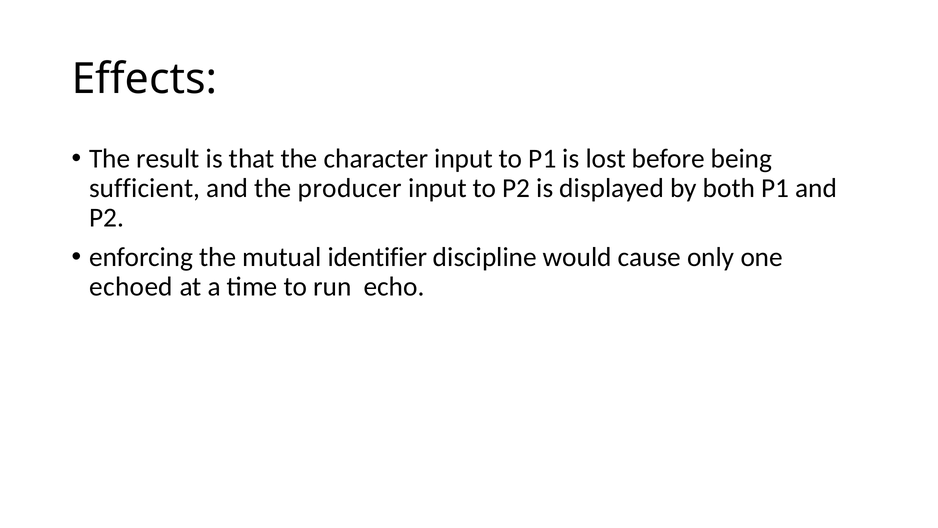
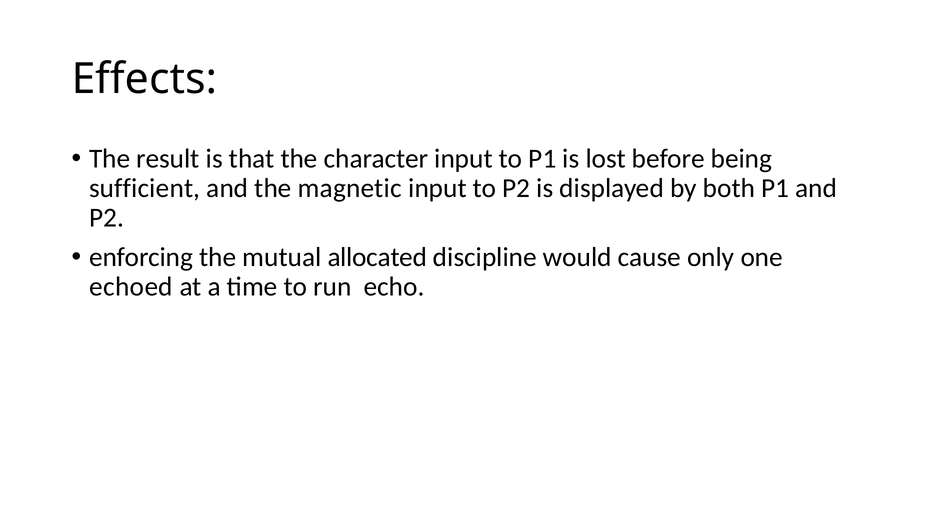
producer: producer -> magnetic (350, 188)
identifier: identifier -> allocated (377, 257)
